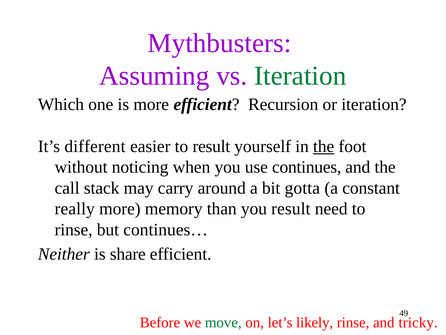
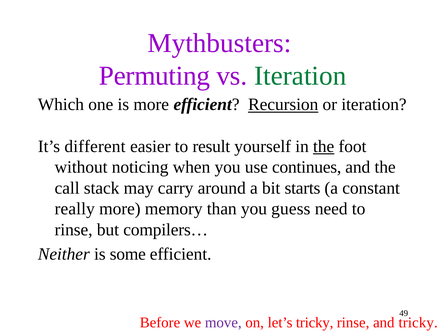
Assuming: Assuming -> Permuting (154, 76)
Recursion underline: none -> present (283, 104)
gotta: gotta -> starts (302, 188)
you result: result -> guess (291, 209)
continues…: continues… -> compilers… (166, 229)
share: share -> some (128, 254)
move colour: green -> purple (223, 322)
let’s likely: likely -> tricky (315, 322)
